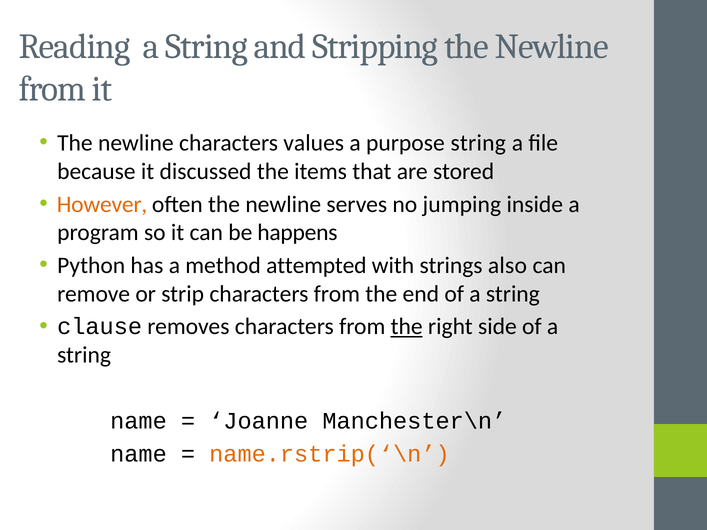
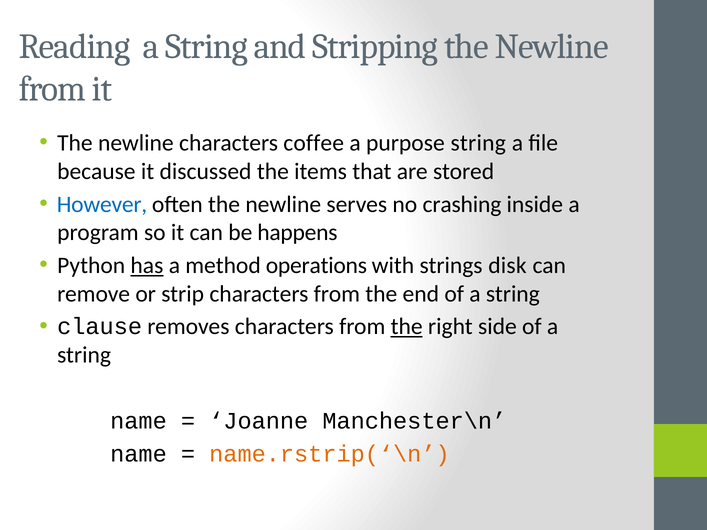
values: values -> coffee (314, 143)
However colour: orange -> blue (102, 204)
jumping: jumping -> crashing (462, 204)
has underline: none -> present (147, 266)
attempted: attempted -> operations (316, 266)
also: also -> disk (507, 266)
